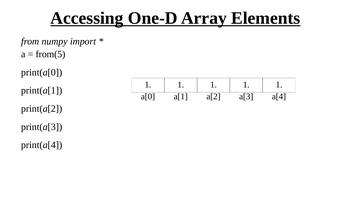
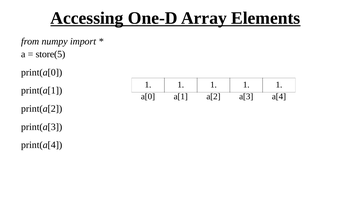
from(5: from(5 -> store(5 (50, 54)
